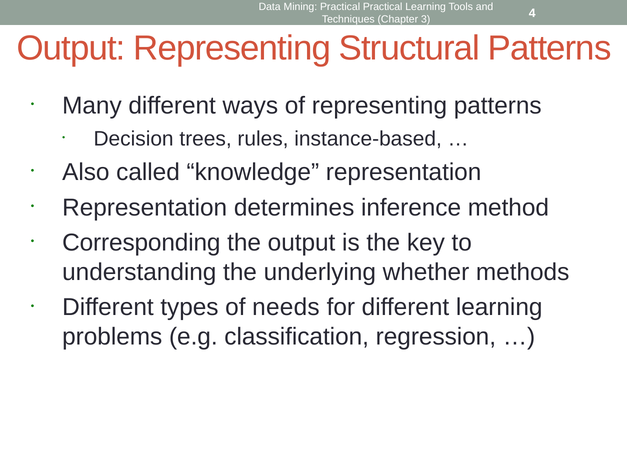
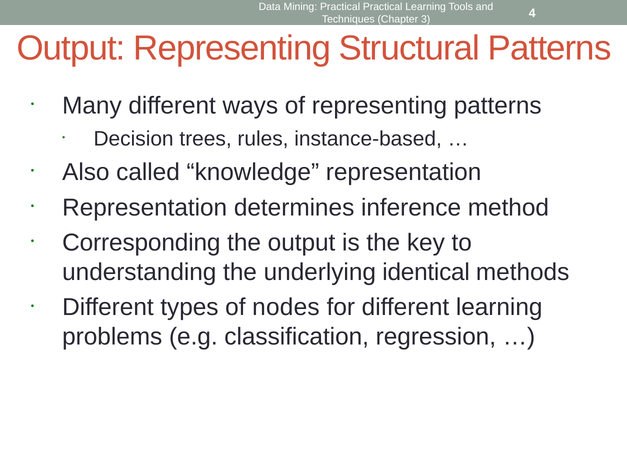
whether: whether -> identical (426, 272)
needs: needs -> nodes (286, 308)
